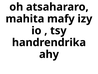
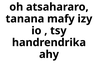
mahita: mahita -> tanana (25, 19)
